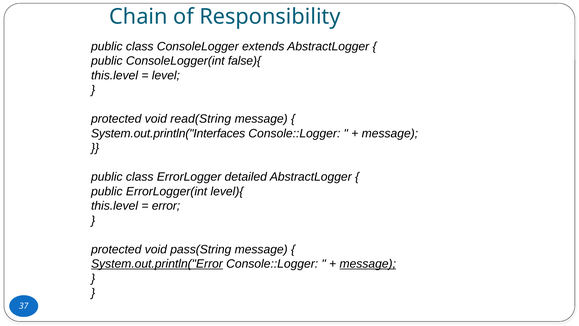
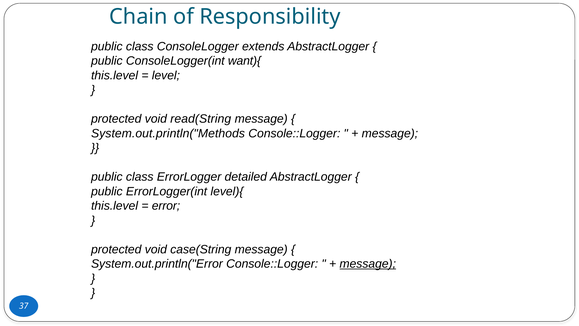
false){: false){ -> want){ (244, 61)
System.out.println("Interfaces: System.out.println("Interfaces -> System.out.println("Methods (168, 133)
pass(String: pass(String -> case(String (201, 249)
System.out.println("Error underline: present -> none (157, 264)
